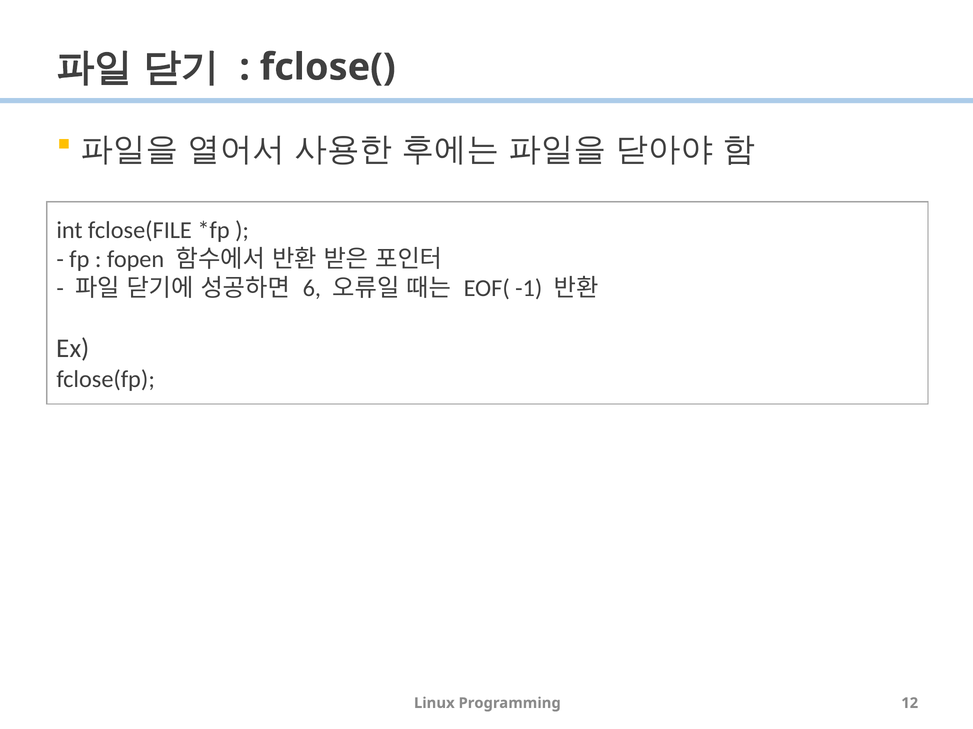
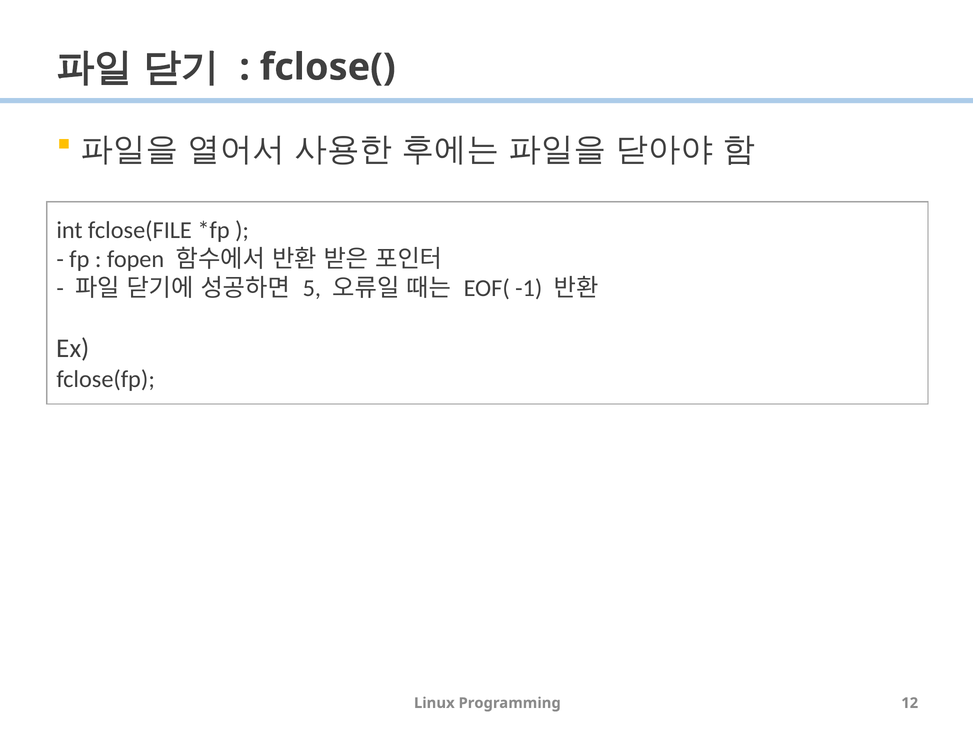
6: 6 -> 5 (312, 289)
